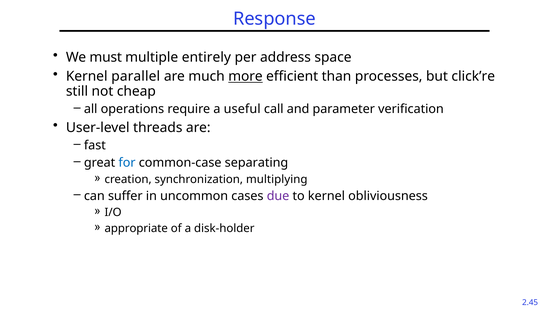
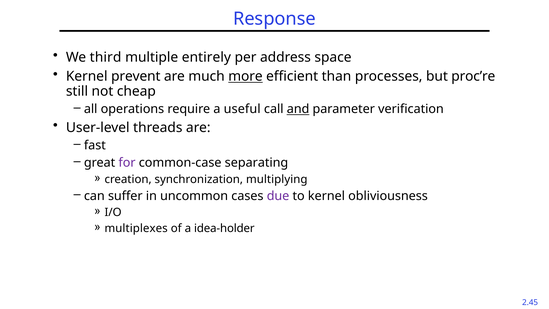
must: must -> third (106, 57)
parallel: parallel -> prevent (136, 76)
click’re: click’re -> proc’re (473, 76)
and underline: none -> present (298, 109)
for colour: blue -> purple (127, 163)
appropriate: appropriate -> multiplexes (136, 228)
disk-holder: disk-holder -> idea-holder (224, 228)
